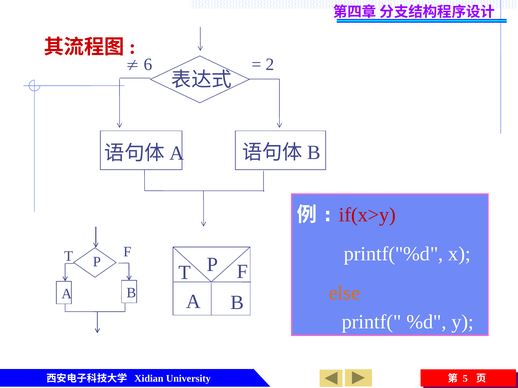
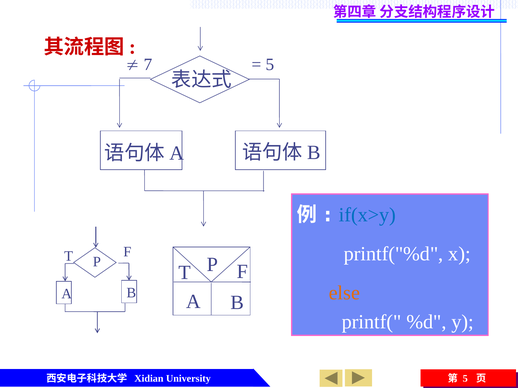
6: 6 -> 7 (148, 64)
2: 2 -> 5 (270, 64)
if(x>y colour: red -> blue (367, 215)
